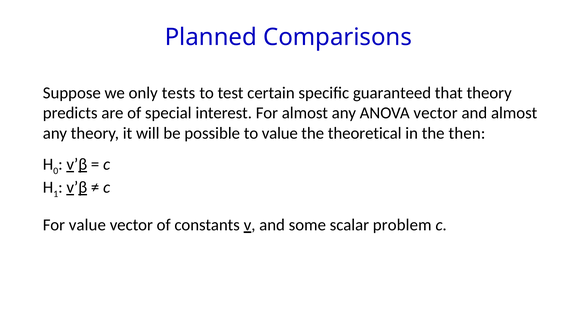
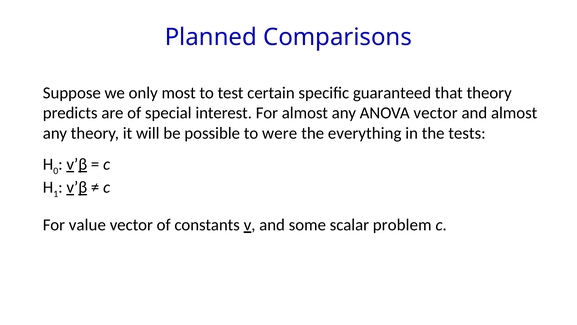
tests: tests -> most (179, 93)
to value: value -> were (280, 133)
theoretical: theoretical -> everything (365, 133)
then: then -> tests (467, 133)
